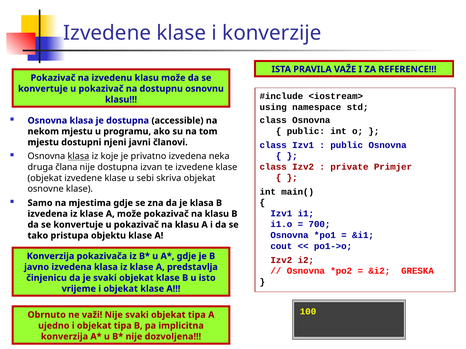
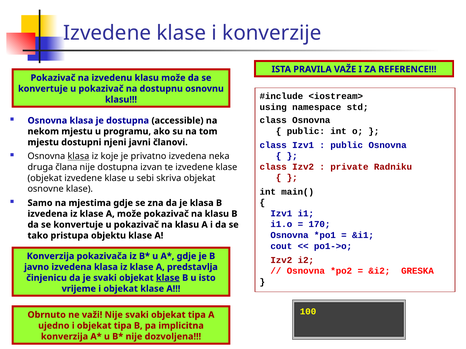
Primjer: Primjer -> Radniku (393, 167)
700: 700 -> 170 (319, 225)
klase underline: none -> present (168, 278)
